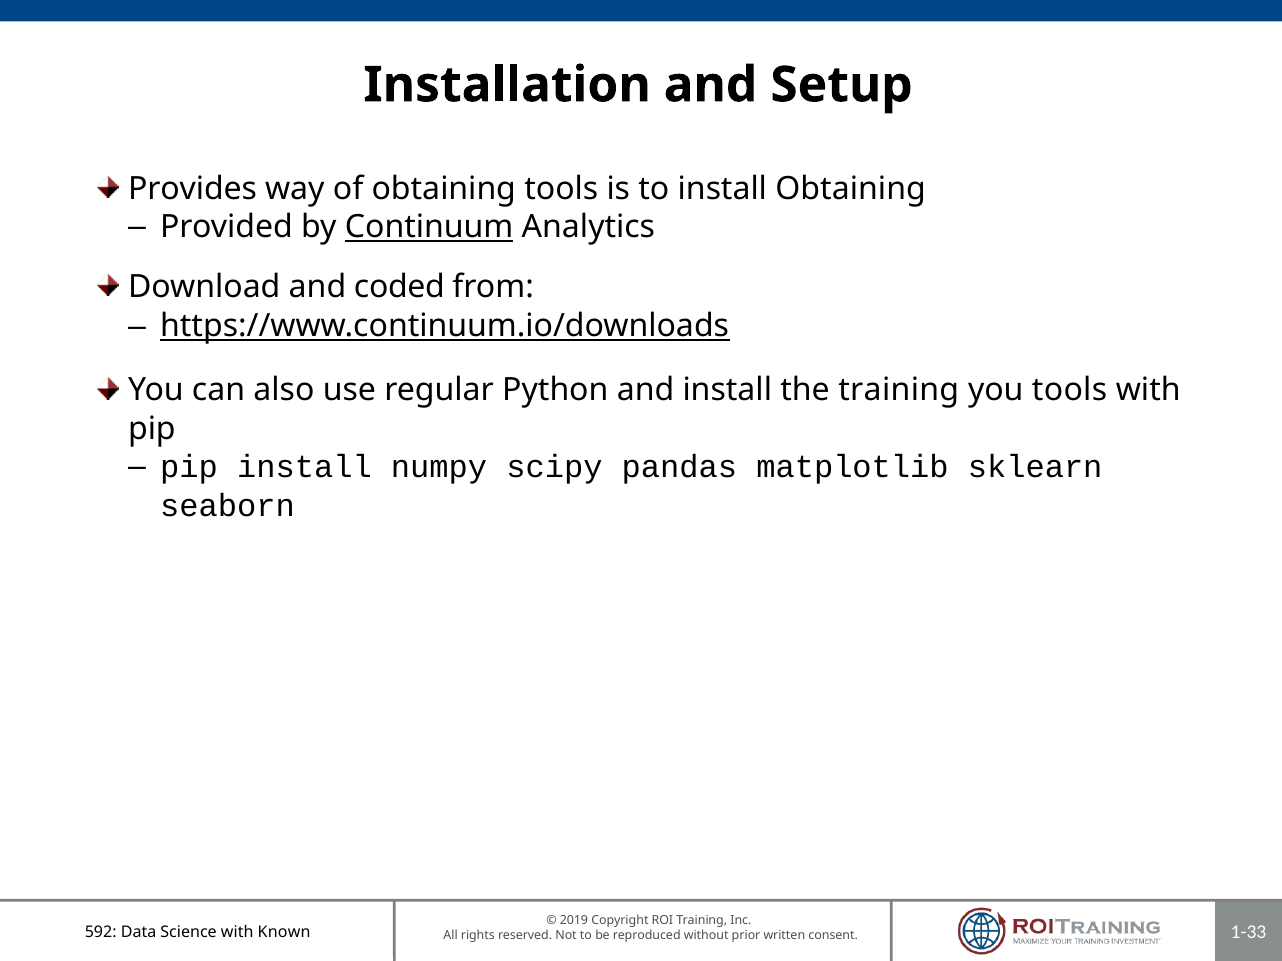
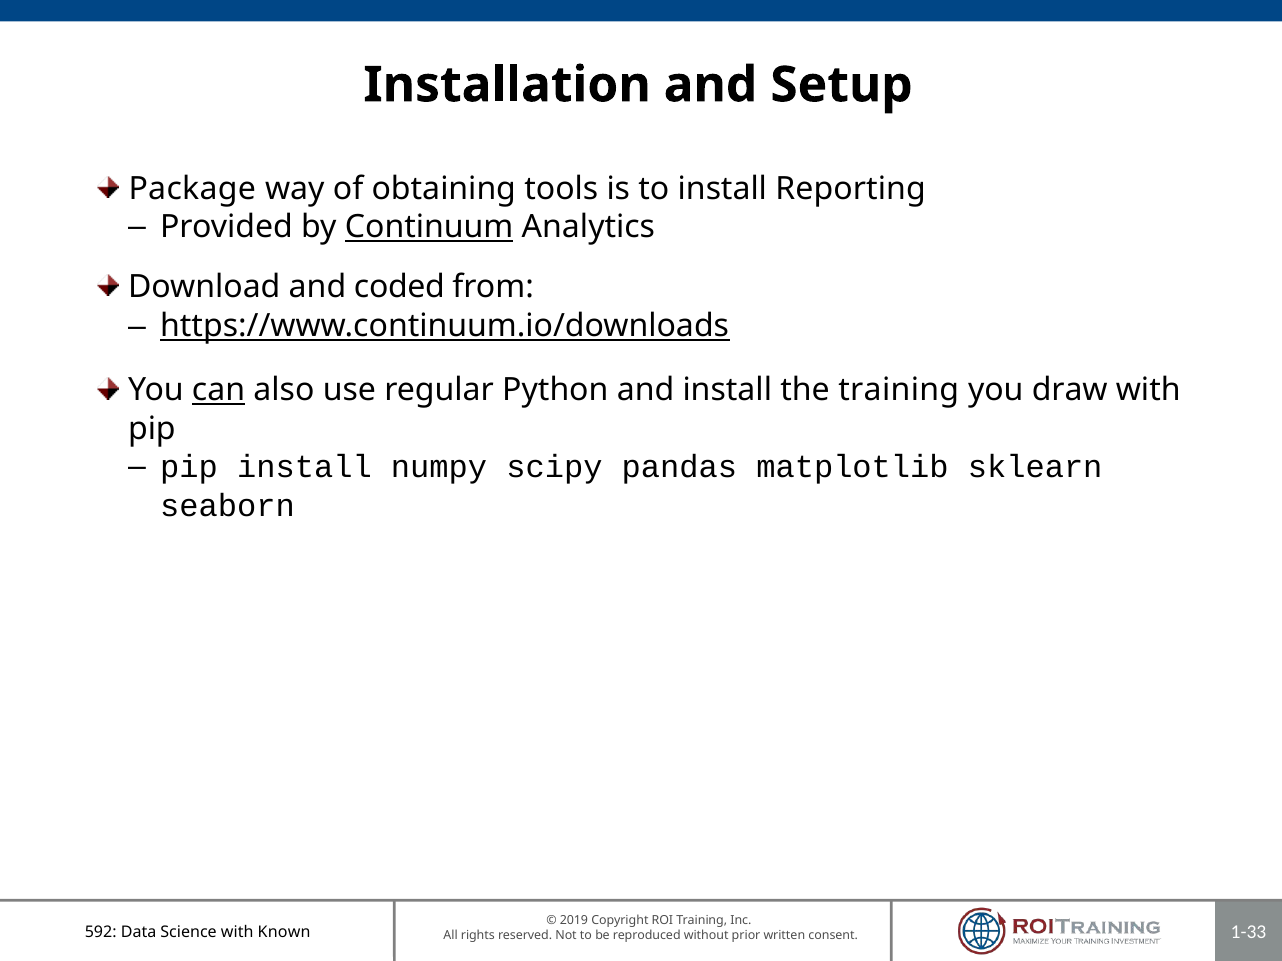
Provides: Provides -> Package (192, 189)
install Obtaining: Obtaining -> Reporting (851, 189)
can underline: none -> present (219, 391)
you tools: tools -> draw (1070, 391)
